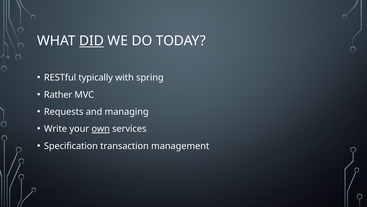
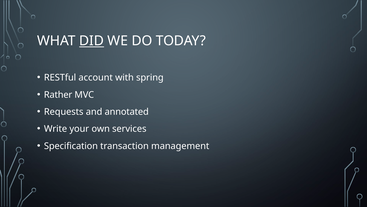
typically: typically -> account (96, 77)
managing: managing -> annotated (127, 112)
own underline: present -> none (101, 129)
